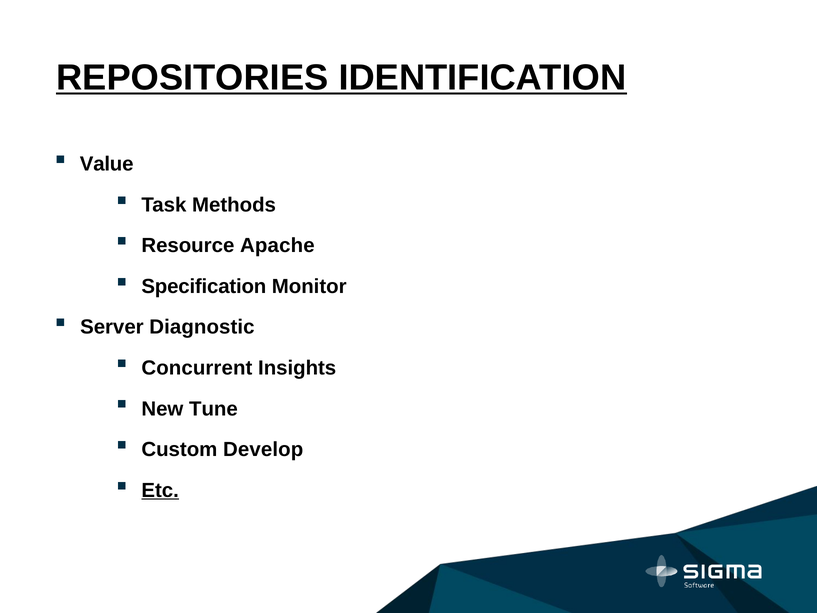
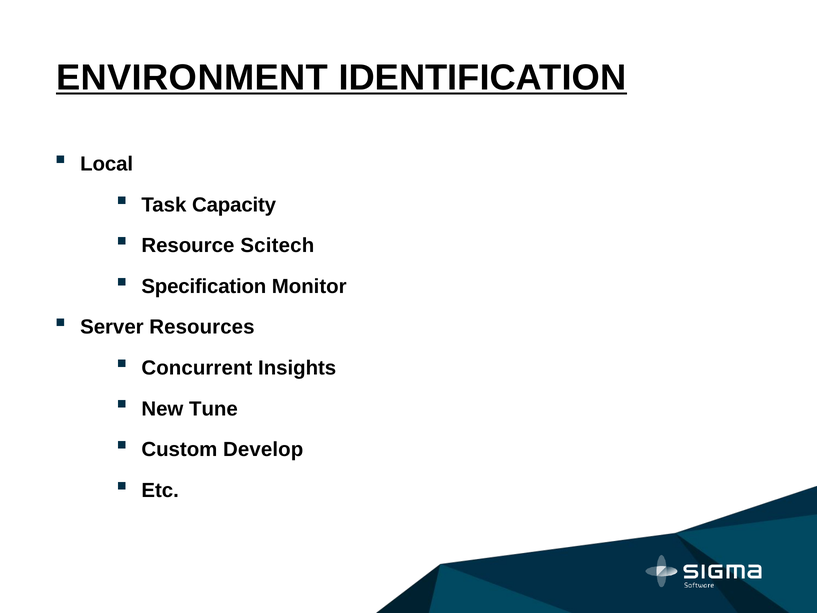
REPOSITORIES: REPOSITORIES -> ENVIRONMENT (192, 78)
Value: Value -> Local (107, 164)
Methods: Methods -> Capacity (234, 205)
Apache: Apache -> Scitech (277, 246)
Diagnostic: Diagnostic -> Resources (202, 327)
Etc underline: present -> none (160, 490)
